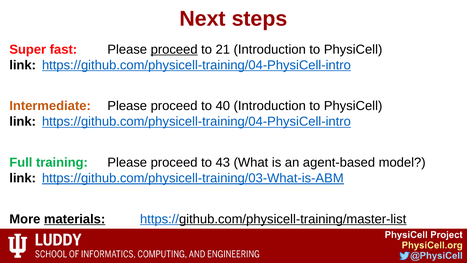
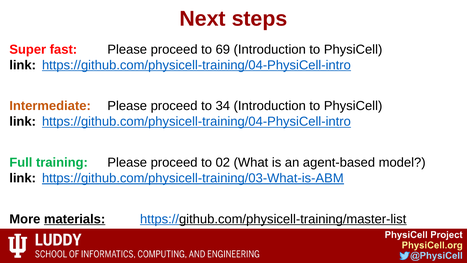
proceed underline: present -> none (174, 49)
21: 21 -> 69 (223, 49)
40: 40 -> 34 (223, 106)
43: 43 -> 02 (223, 162)
